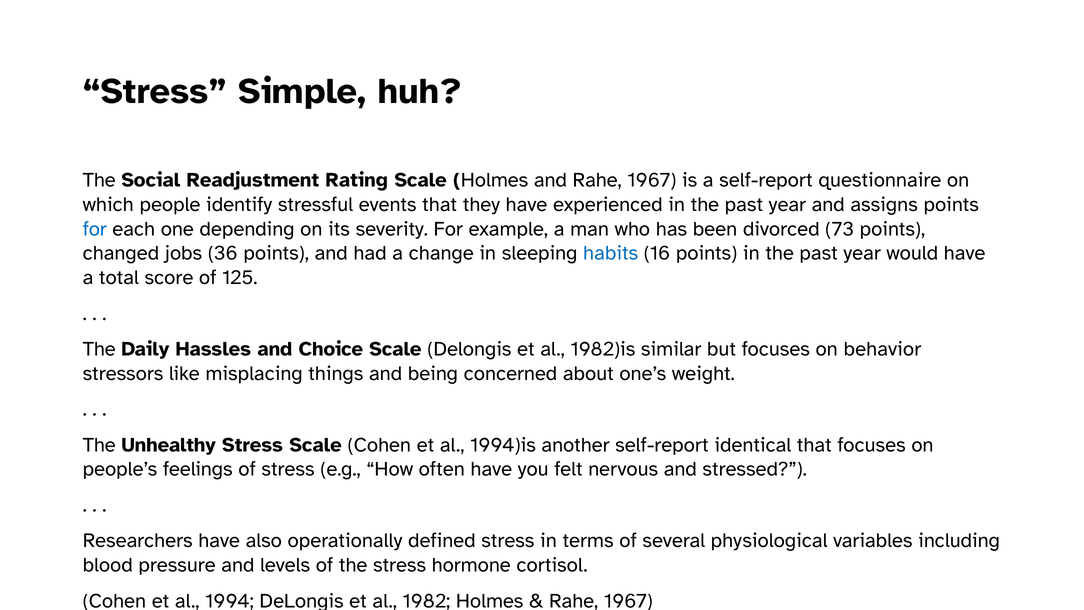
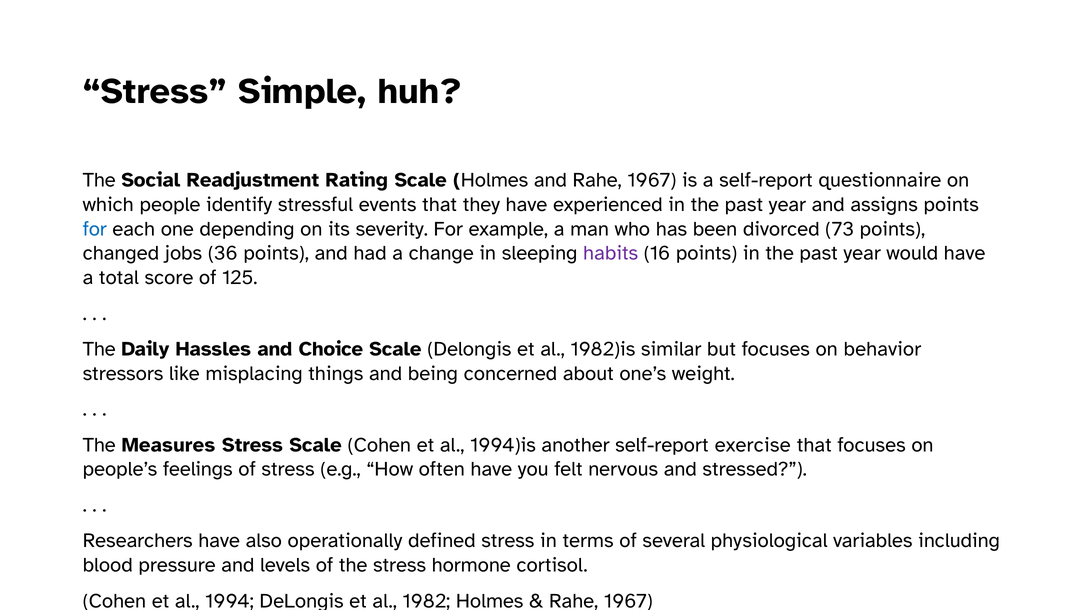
habits colour: blue -> purple (611, 253)
Unhealthy: Unhealthy -> Measures (168, 445)
identical: identical -> exercise (753, 445)
